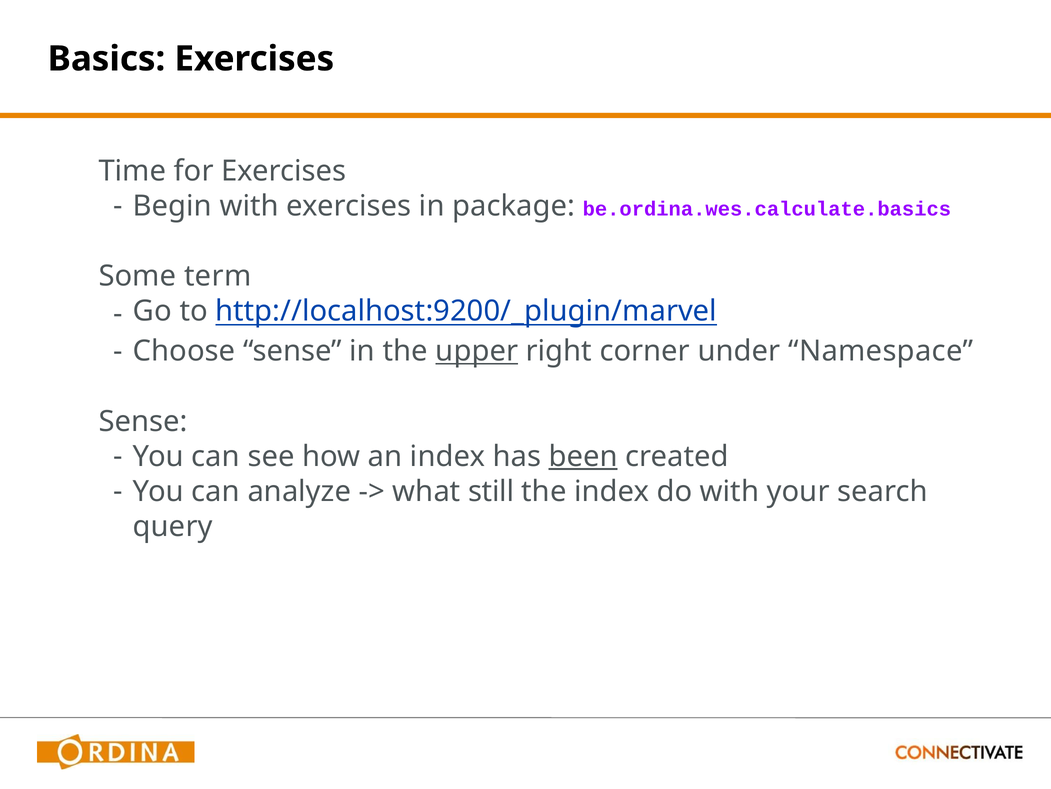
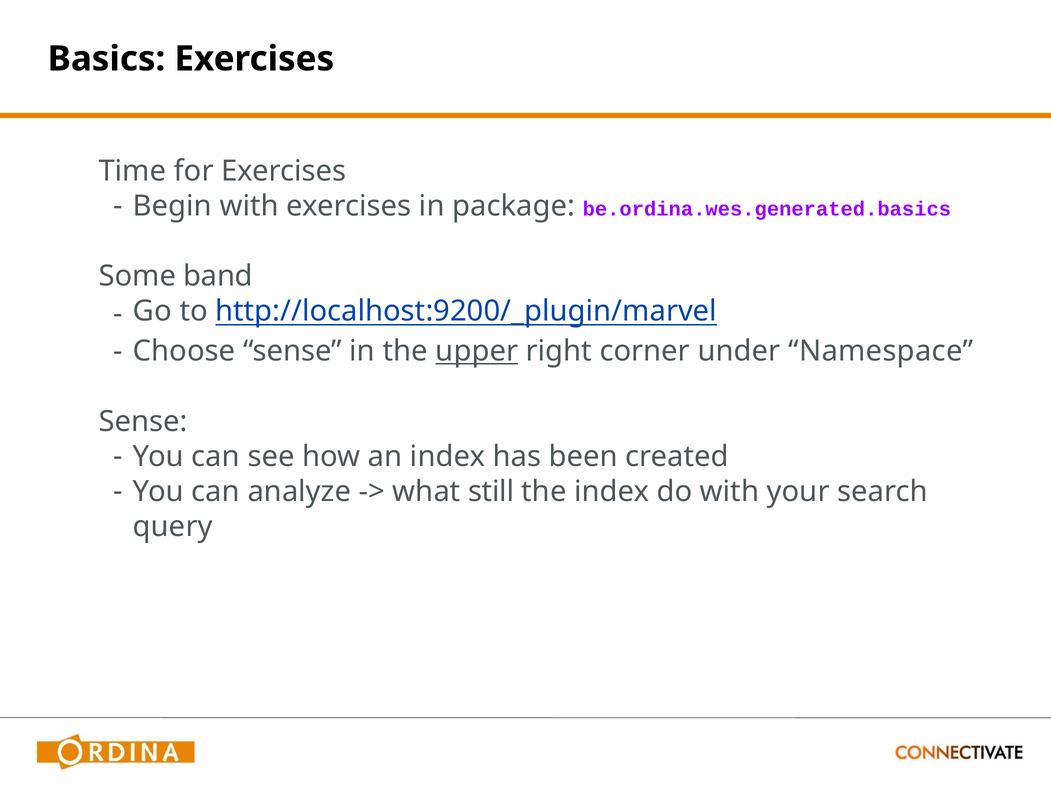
be.ordina.wes.calculate.basics: be.ordina.wes.calculate.basics -> be.ordina.wes.generated.basics (767, 209)
term: term -> band (218, 276)
been underline: present -> none (583, 456)
